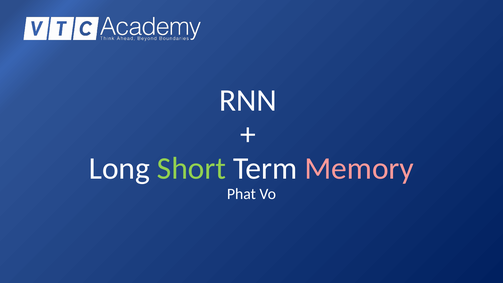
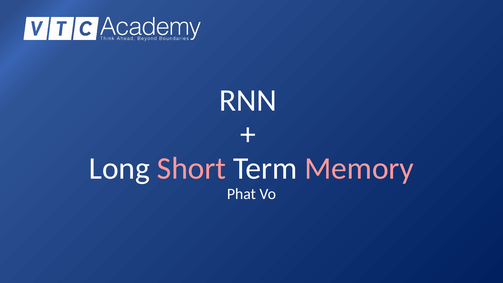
Short colour: light green -> pink (191, 168)
